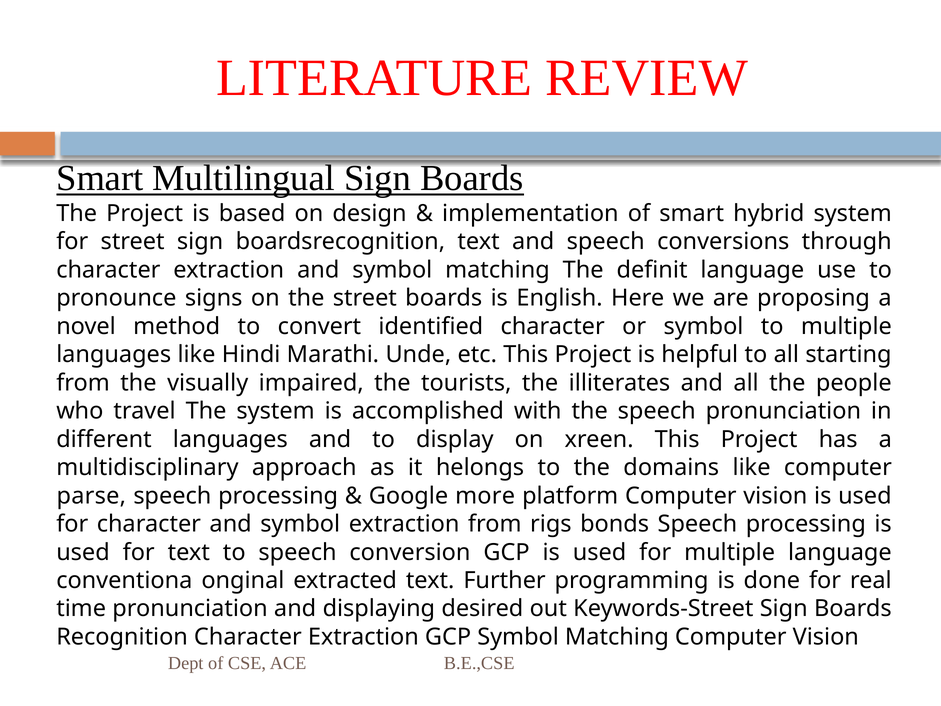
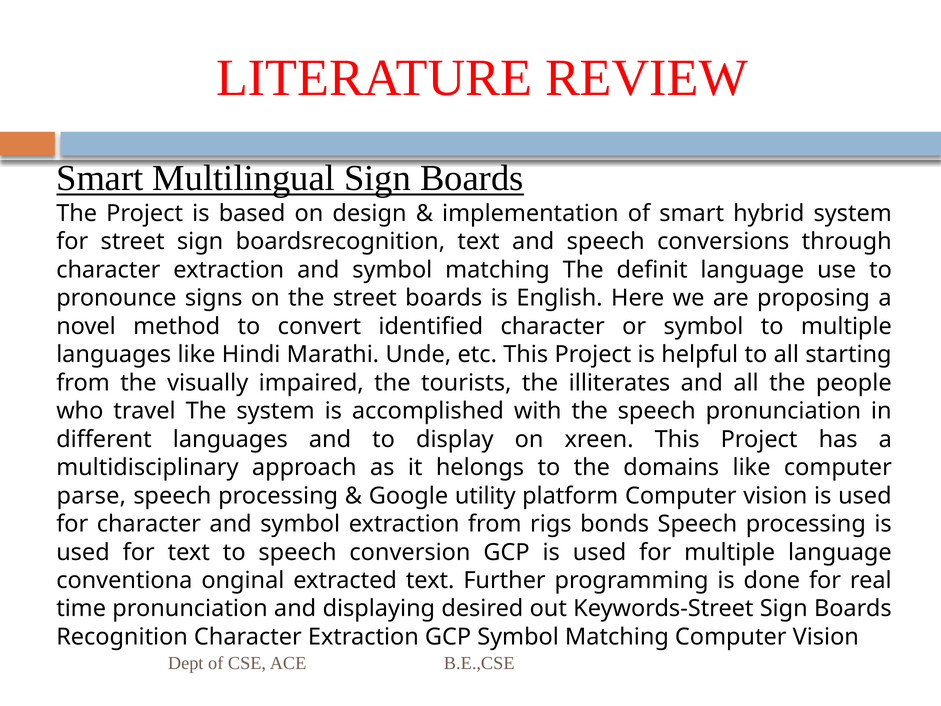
more: more -> utility (485, 496)
